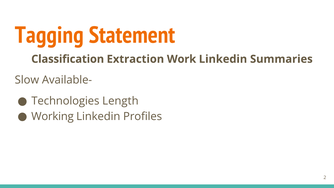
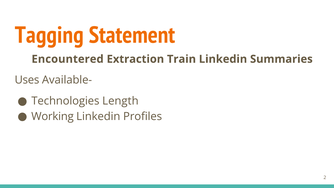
Classification: Classification -> Encountered (68, 59)
Work: Work -> Train (181, 59)
Slow: Slow -> Uses (27, 80)
